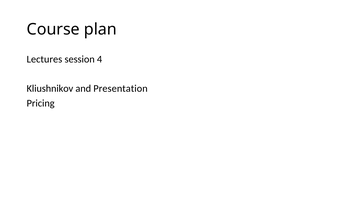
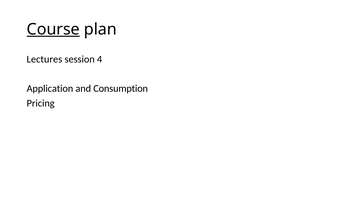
Course underline: none -> present (53, 29)
Kliushnikov: Kliushnikov -> Application (50, 88)
Presentation: Presentation -> Consumption (121, 88)
